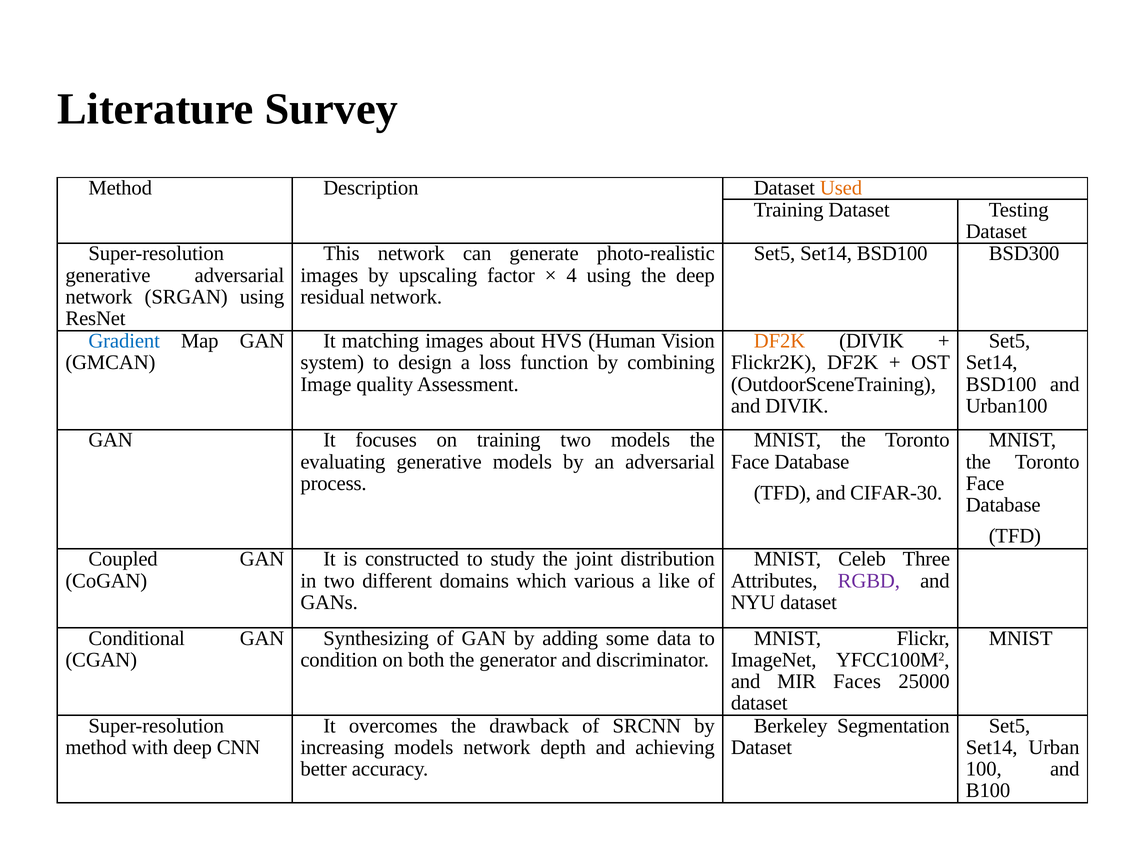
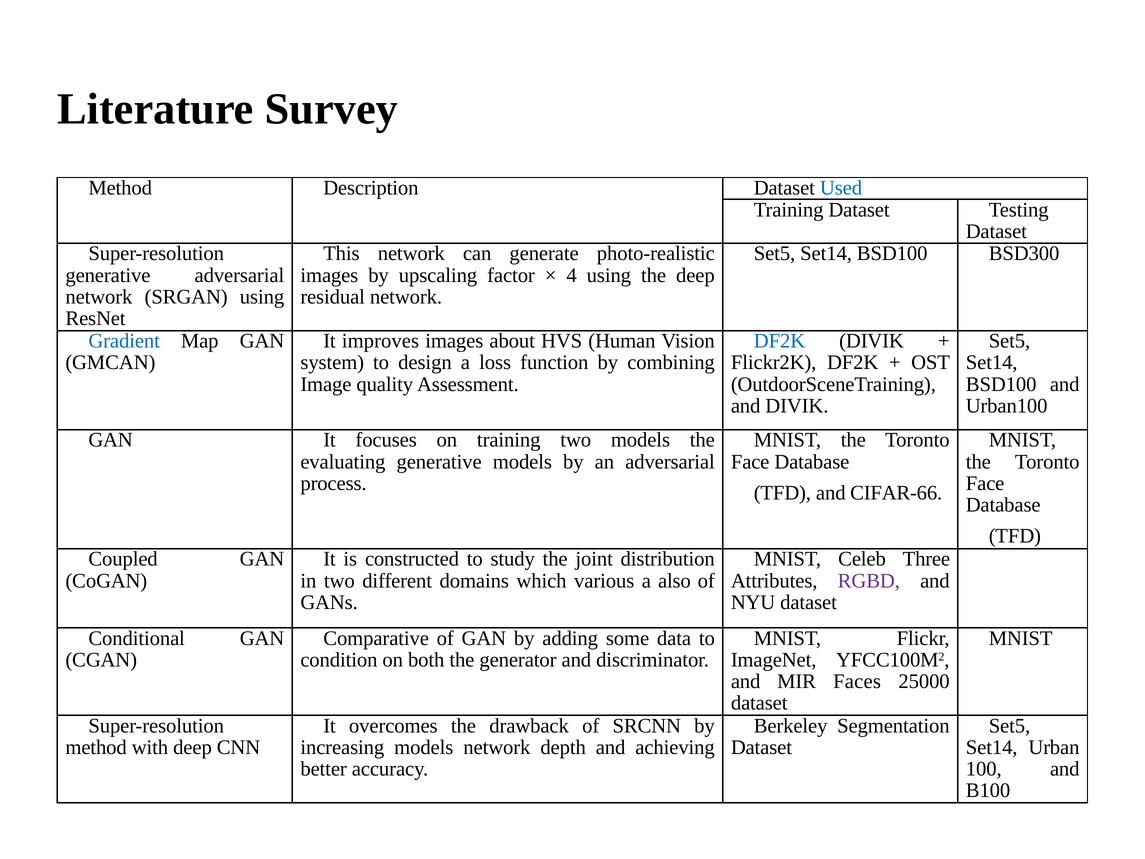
Used colour: orange -> blue (841, 188)
matching: matching -> improves (380, 341)
DF2K colour: orange -> blue (780, 341)
CIFAR-30: CIFAR-30 -> CIFAR-66 (896, 493)
like: like -> also (674, 581)
Synthesizing: Synthesizing -> Comparative (376, 638)
